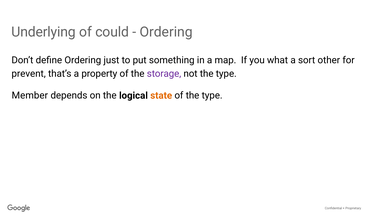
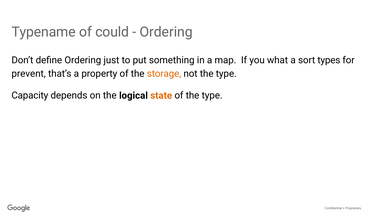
Underlying: Underlying -> Typename (44, 32)
other: other -> types (329, 60)
storage colour: purple -> orange (164, 74)
Member: Member -> Capacity (30, 96)
